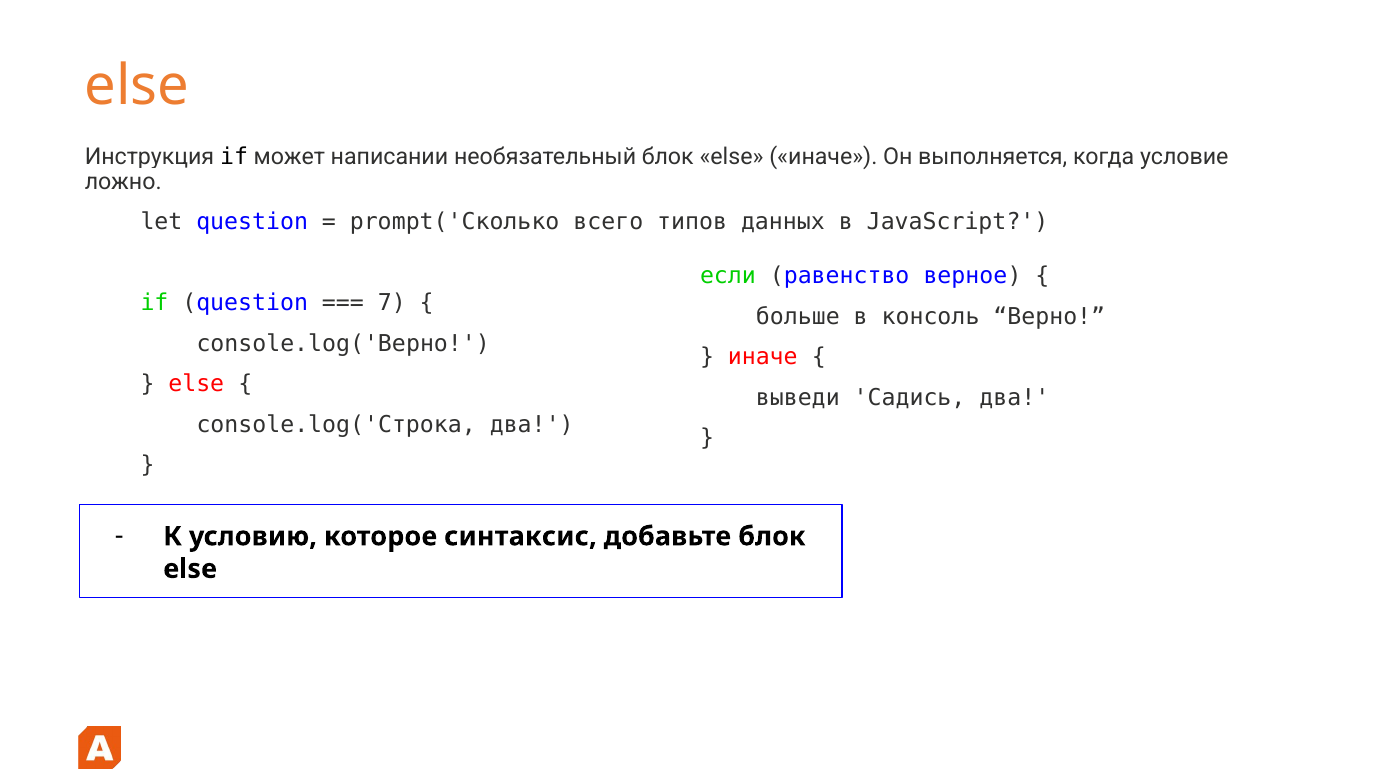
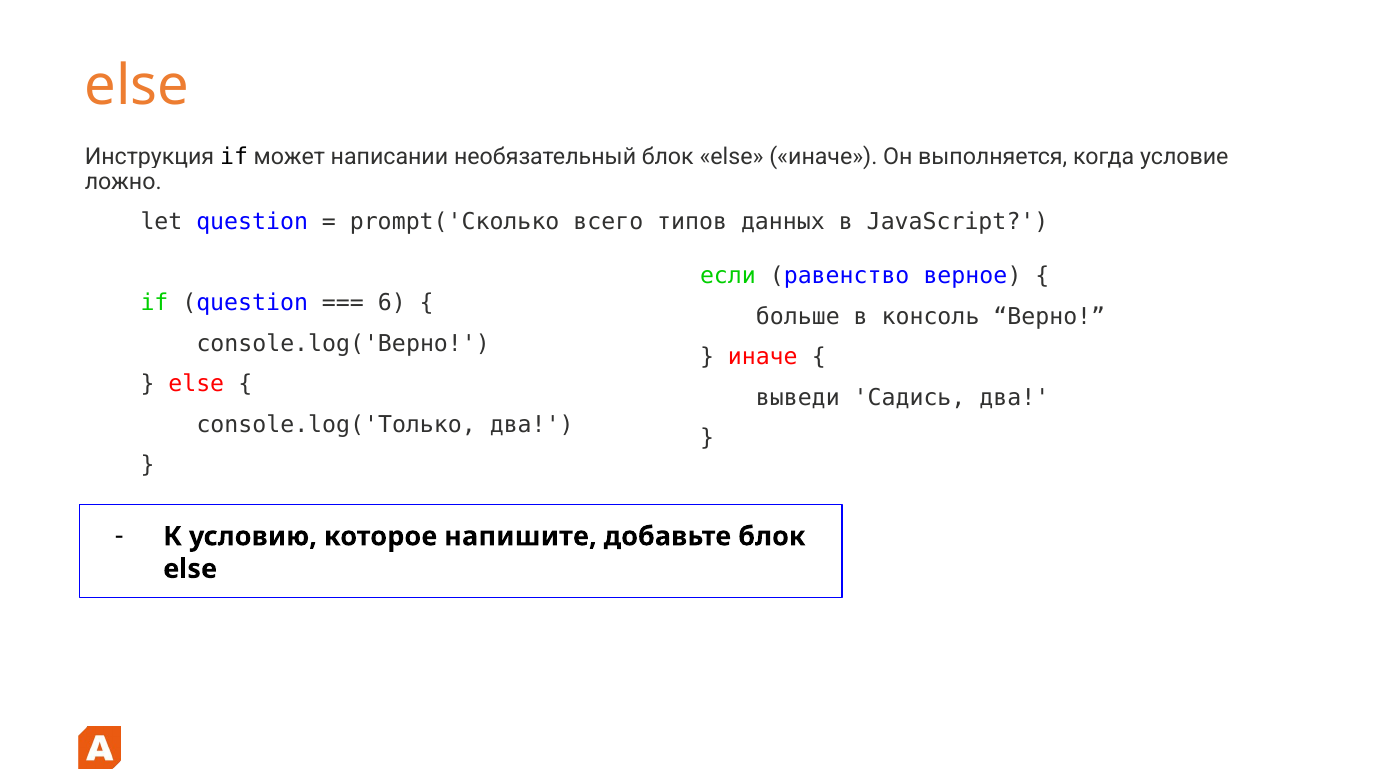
7: 7 -> 6 (392, 303)
console.log('Строка: console.log('Строка -> console.log('Только (336, 425)
синтаксис: синтаксис -> напишите (520, 537)
